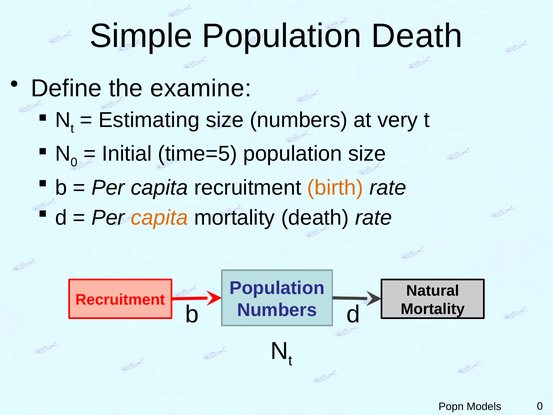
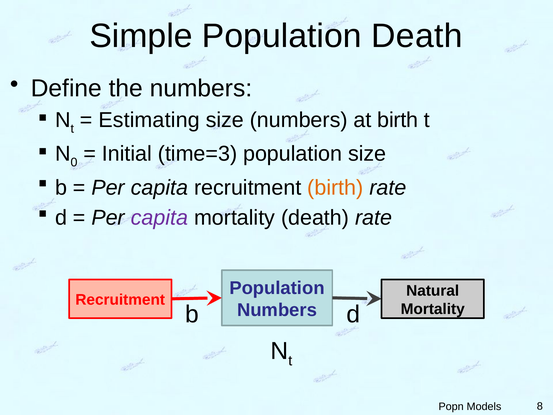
the examine: examine -> numbers (201, 88)
at very: very -> birth (398, 120)
time=5: time=5 -> time=3 (198, 154)
capita colour: orange -> purple (159, 218)
Models 0: 0 -> 8 (540, 406)
